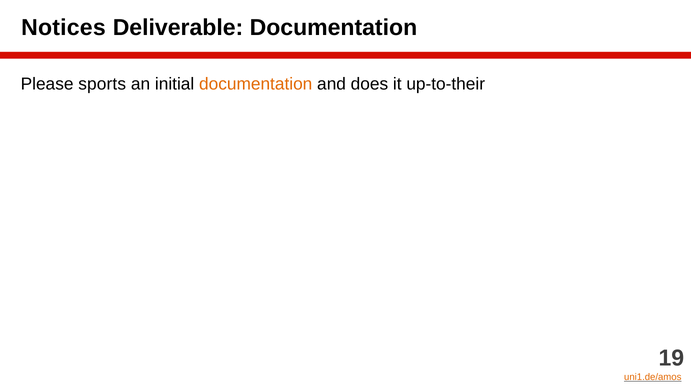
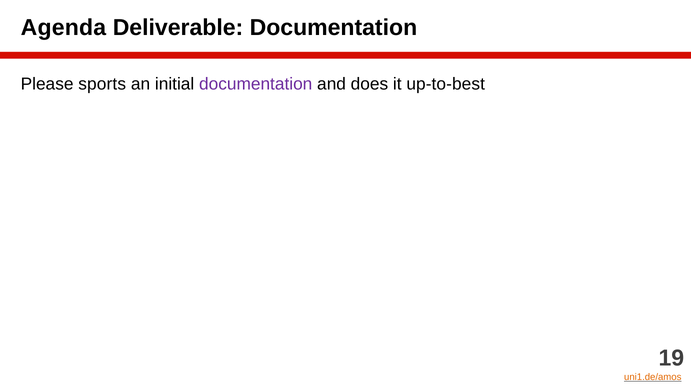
Notices: Notices -> Agenda (63, 28)
documentation colour: orange -> purple (256, 84)
up-to-their: up-to-their -> up-to-best (446, 84)
